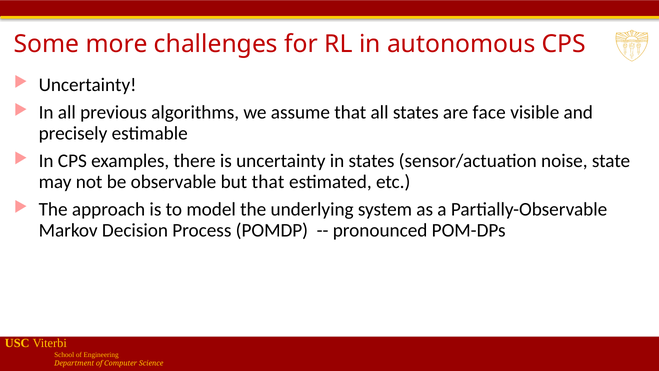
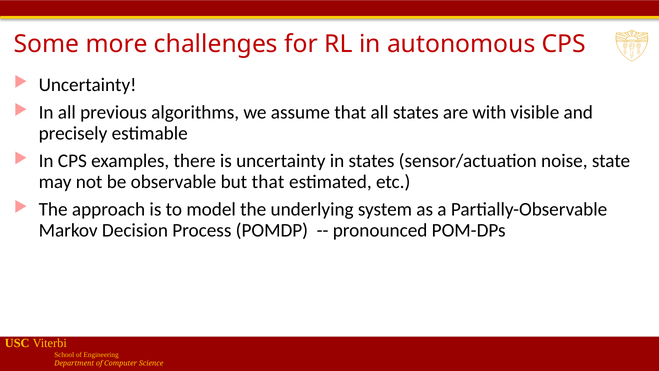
face: face -> with (489, 112)
